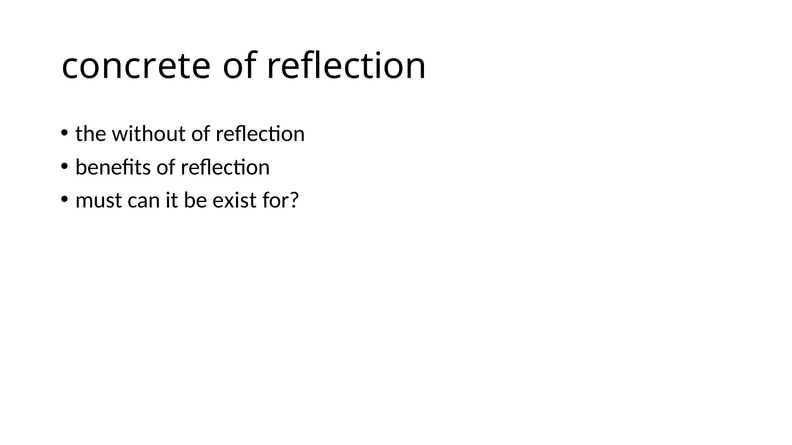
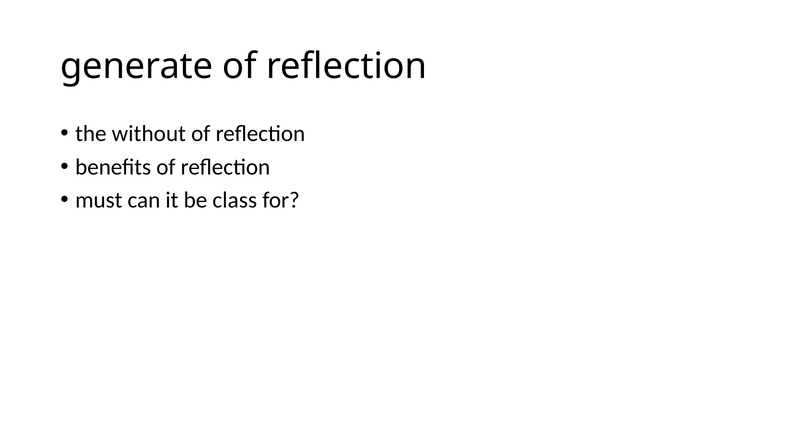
concrete: concrete -> generate (137, 67)
exist: exist -> class (235, 200)
